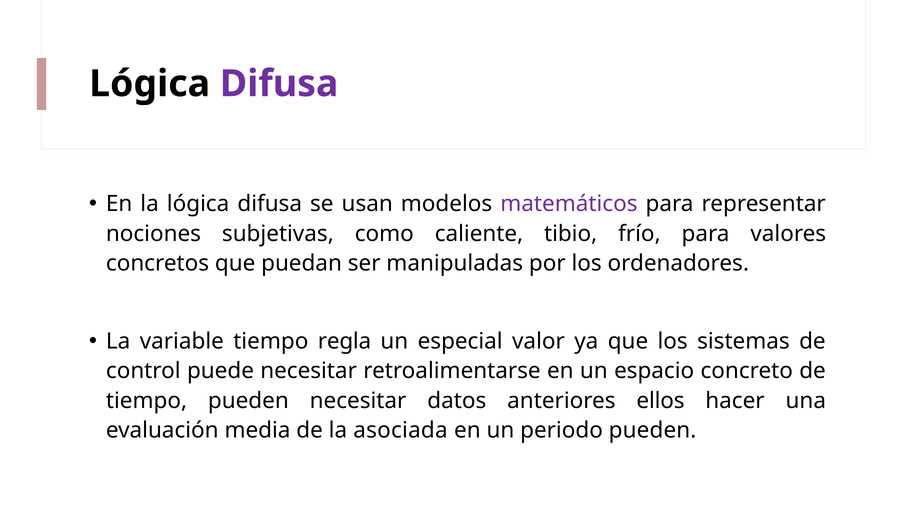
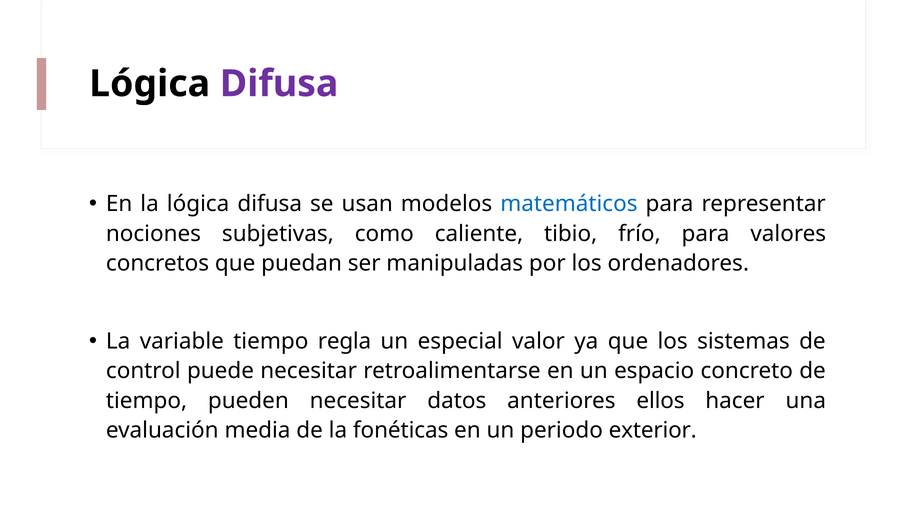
matemáticos colour: purple -> blue (569, 204)
asociada: asociada -> fonéticas (401, 431)
periodo pueden: pueden -> exterior (653, 431)
